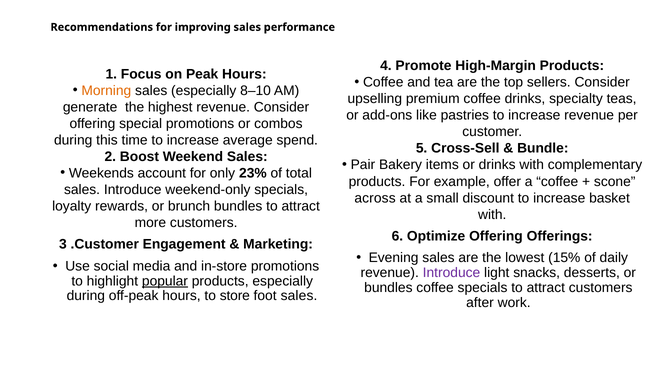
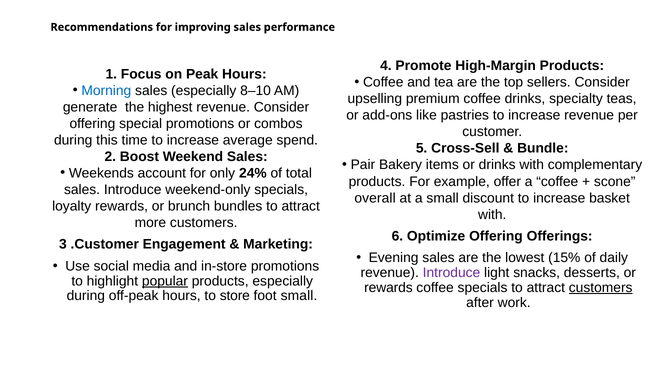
Morning colour: orange -> blue (106, 91)
23%: 23% -> 24% (253, 173)
across: across -> overall (375, 198)
bundles: bundles -> rewards (388, 288)
customers underline: none -> present (601, 288)
foot sales: sales -> small (299, 296)
